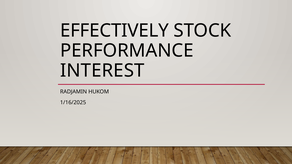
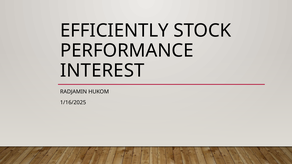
EFFECTIVELY: EFFECTIVELY -> EFFICIENTLY (114, 31)
